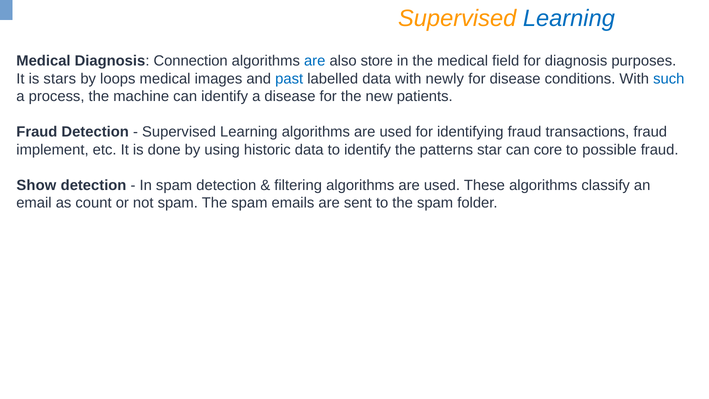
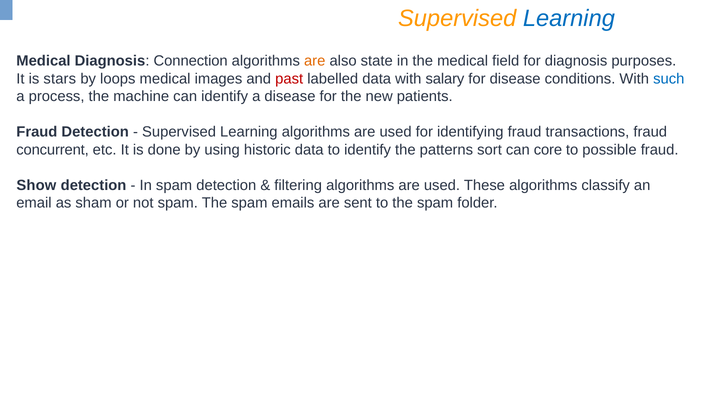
are colour: blue -> orange (315, 61)
store: store -> state (377, 61)
past colour: blue -> red (289, 79)
newly: newly -> salary (445, 79)
implement: implement -> concurrent (53, 150)
star: star -> sort (490, 150)
count: count -> sham (94, 203)
